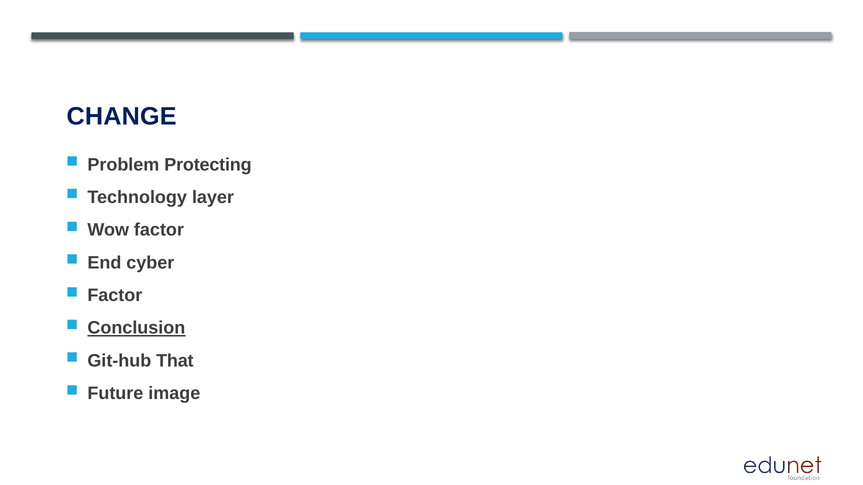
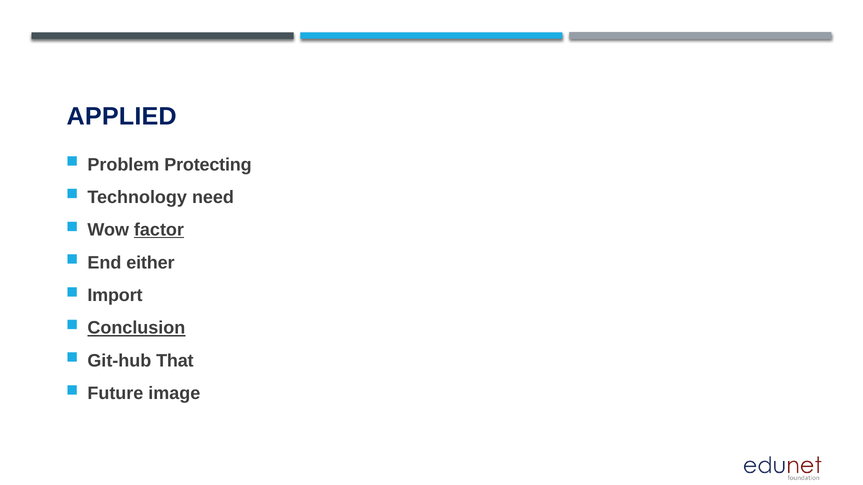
CHANGE: CHANGE -> APPLIED (122, 117)
layer: layer -> need (213, 197)
factor underline: none -> present (159, 230)
cyber: cyber -> either (150, 263)
Factor: Factor -> Import (115, 296)
